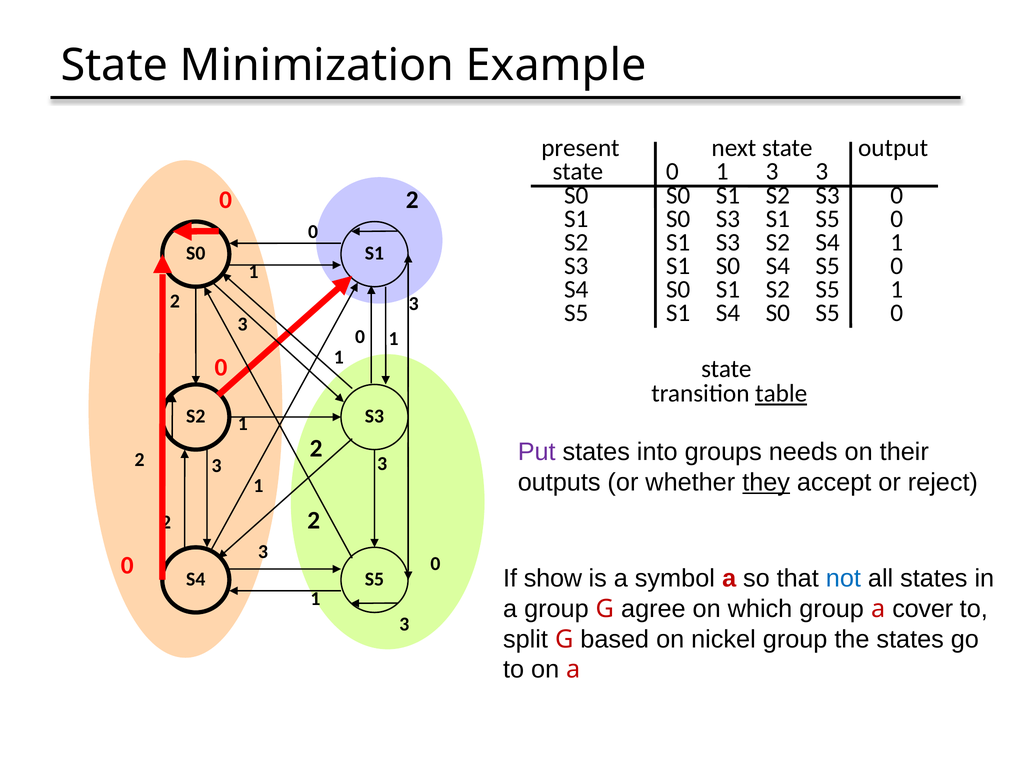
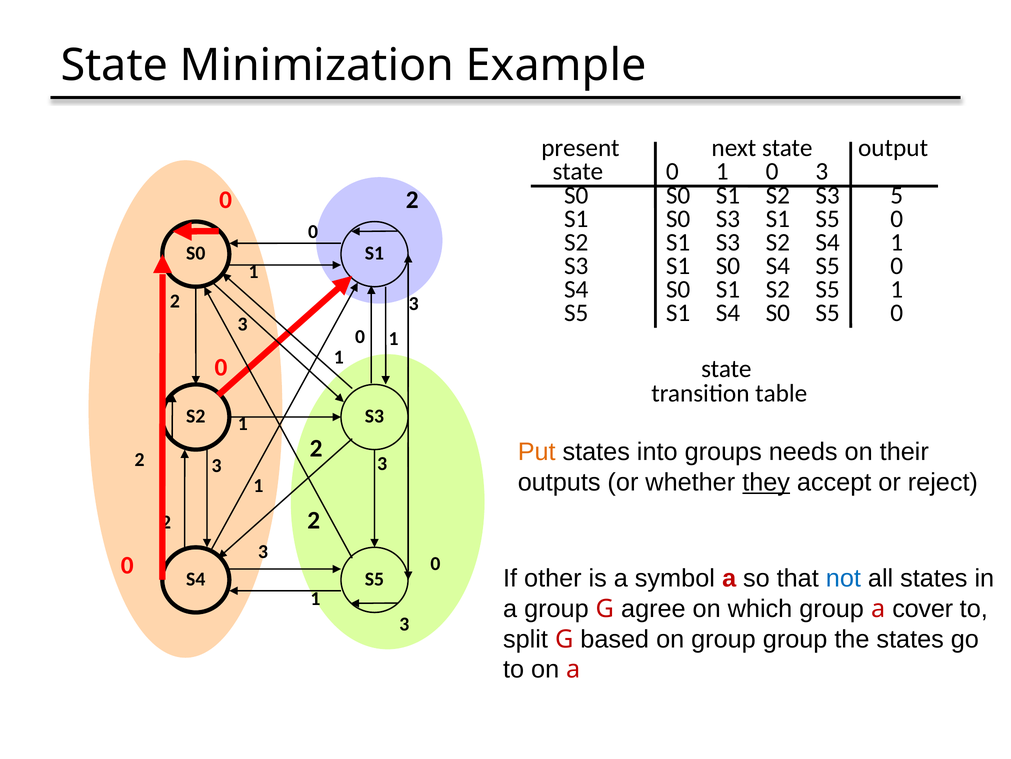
state 0 1 3: 3 -> 0 (772, 171)
S3 0: 0 -> 5 (897, 195)
table underline: present -> none (781, 393)
Put colour: purple -> orange (537, 452)
show: show -> other (553, 578)
on nickel: nickel -> group (723, 639)
